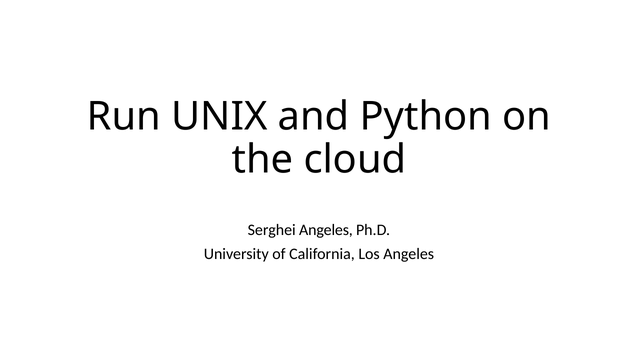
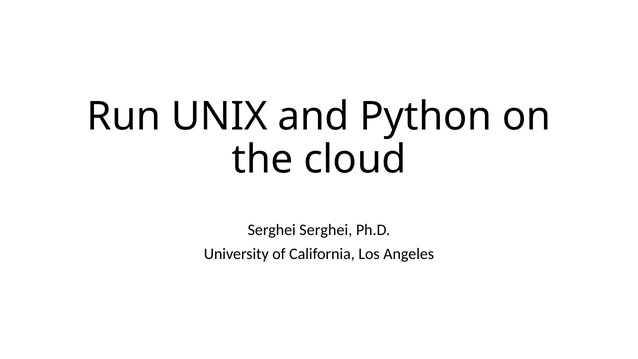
Serghei Angeles: Angeles -> Serghei (326, 230)
